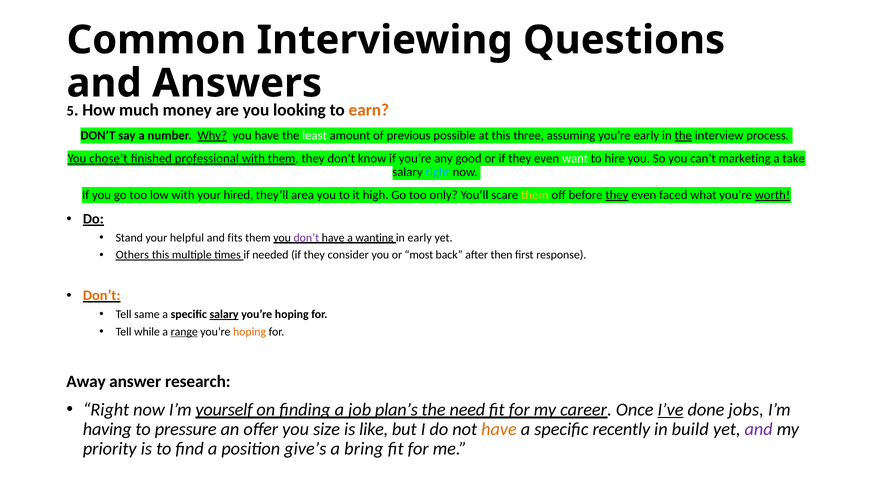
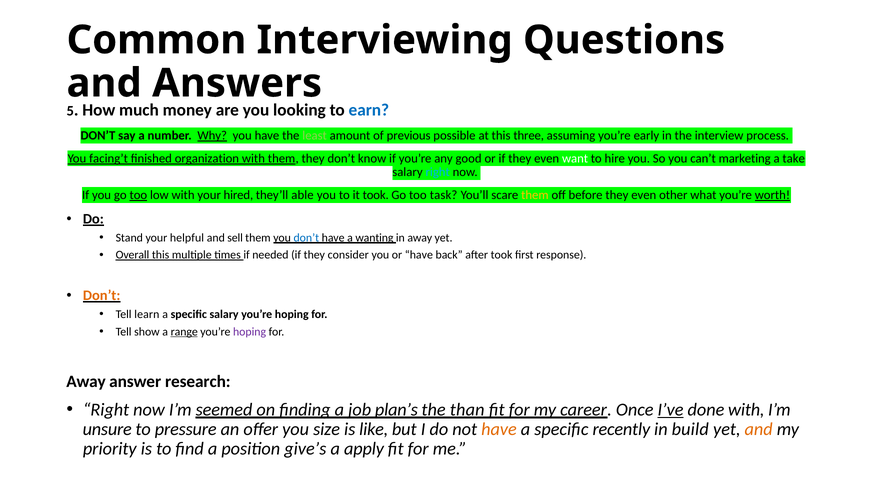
earn colour: orange -> blue (369, 110)
least colour: white -> light green (315, 136)
the underline: present -> none (683, 136)
chose’t: chose’t -> facing’t (109, 158)
professional: professional -> organization (207, 158)
too underline: none -> present (138, 195)
area: area -> able (302, 195)
it high: high -> took (376, 195)
only: only -> task (444, 195)
they underline: present -> none (617, 195)
faced: faced -> other (673, 195)
fits: fits -> sell (235, 238)
don’t colour: purple -> blue (306, 238)
in early: early -> away (420, 238)
Others: Others -> Overall (132, 255)
or most: most -> have (419, 255)
after then: then -> took (502, 255)
same: same -> learn (147, 314)
salary underline: present -> none (224, 314)
while: while -> show (147, 332)
hoping colour: orange -> purple (250, 332)
yourself: yourself -> seemed (224, 410)
need: need -> than (467, 410)
done jobs: jobs -> with (746, 410)
having: having -> unsure (107, 429)
and colour: purple -> orange (759, 429)
bring: bring -> apply (364, 449)
